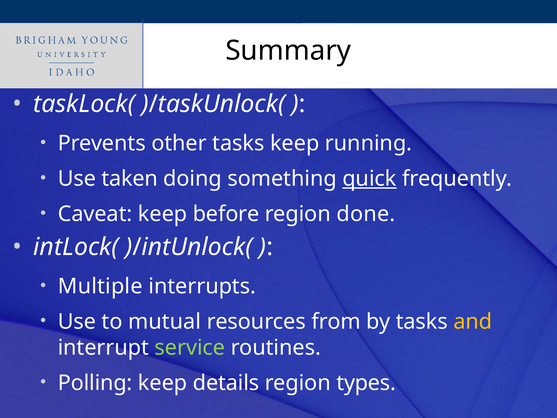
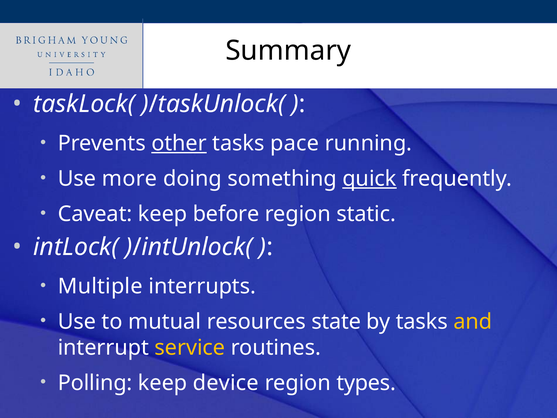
other underline: none -> present (179, 143)
tasks keep: keep -> pace (295, 143)
taken: taken -> more (129, 179)
done: done -> static (366, 214)
from: from -> state (336, 321)
service colour: light green -> yellow (190, 347)
details: details -> device (226, 383)
